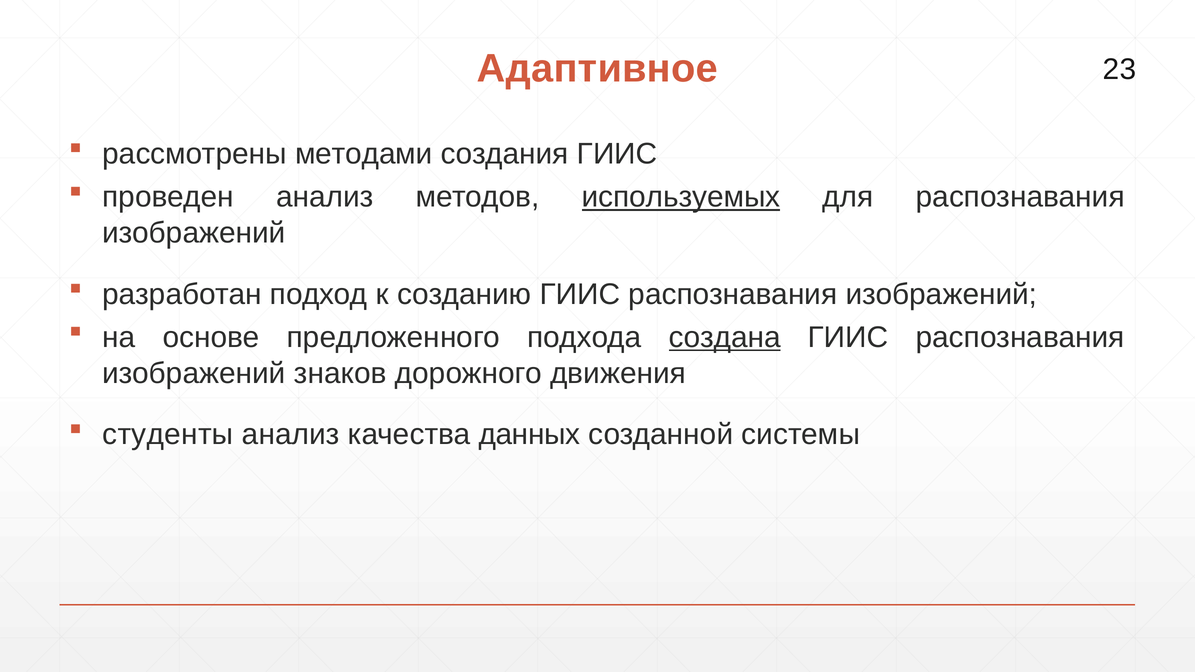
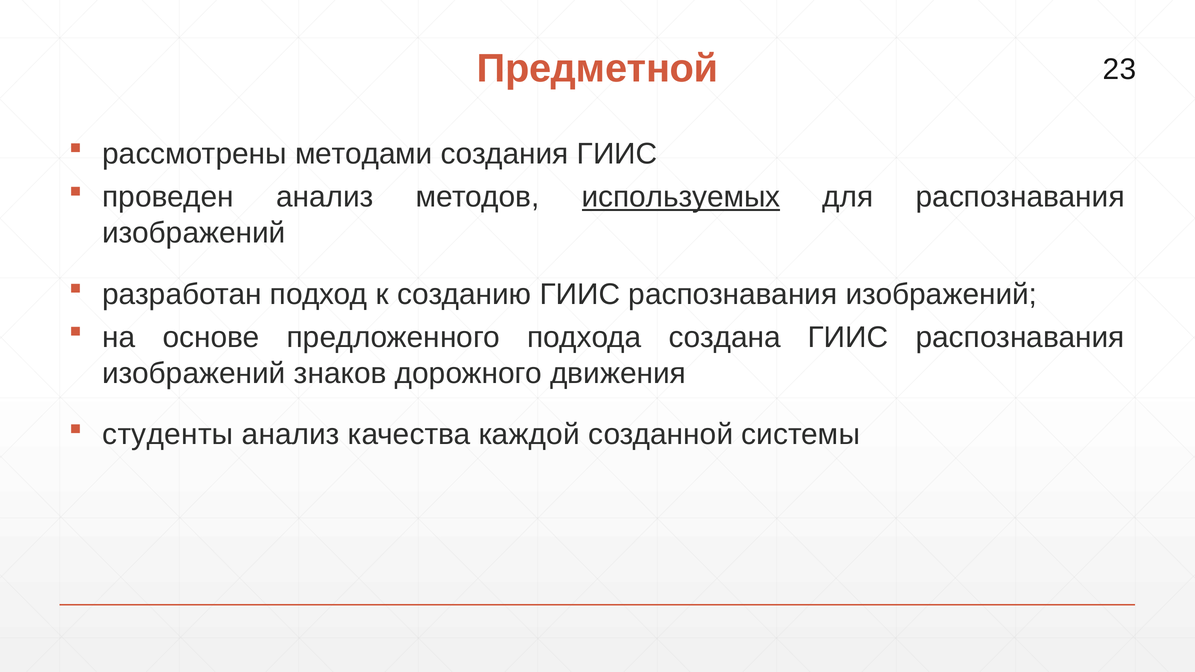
Адаптивное: Адаптивное -> Предметной (598, 69)
создана underline: present -> none (725, 338)
данных: данных -> каждой (529, 435)
